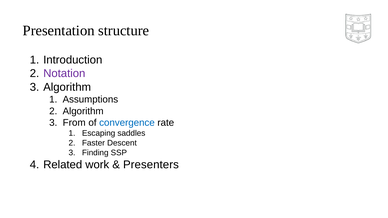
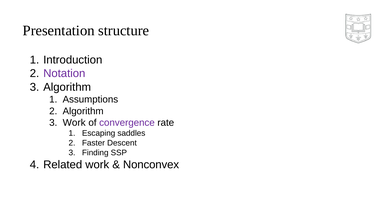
From: From -> Work (74, 123)
convergence colour: blue -> purple (127, 123)
Presenters: Presenters -> Nonconvex (151, 165)
